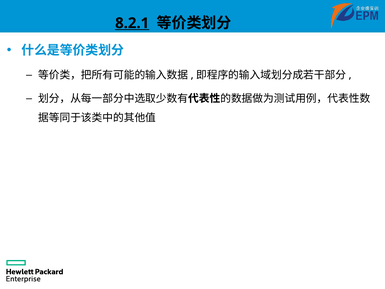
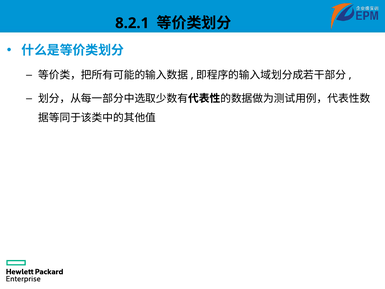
8.2.1 underline: present -> none (132, 23)
